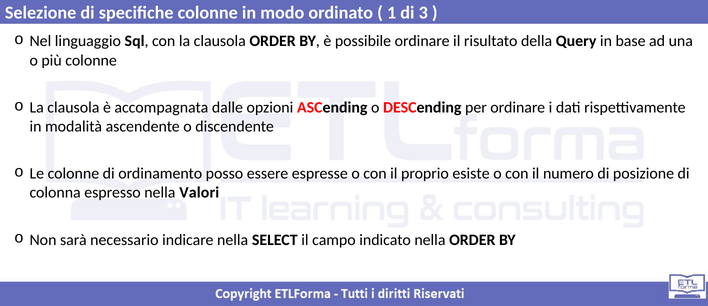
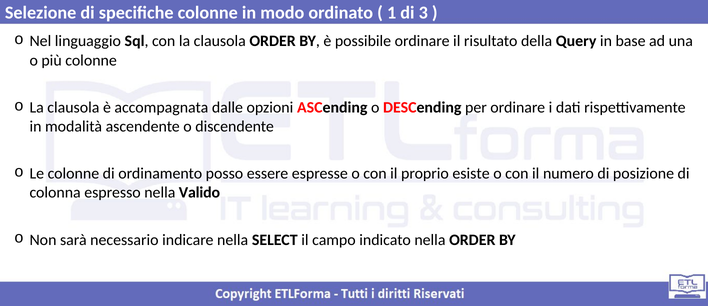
Valori: Valori -> Valido (199, 193)
